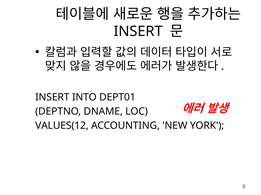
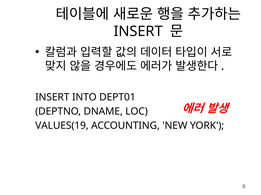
VALUES(12: VALUES(12 -> VALUES(19 (62, 126)
